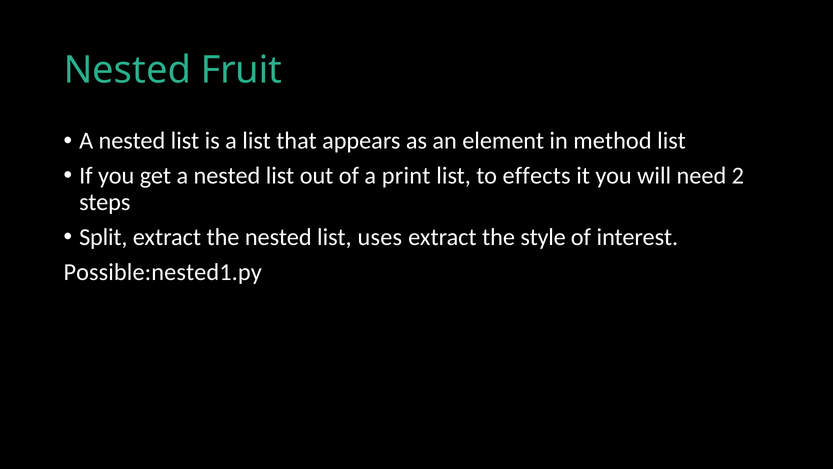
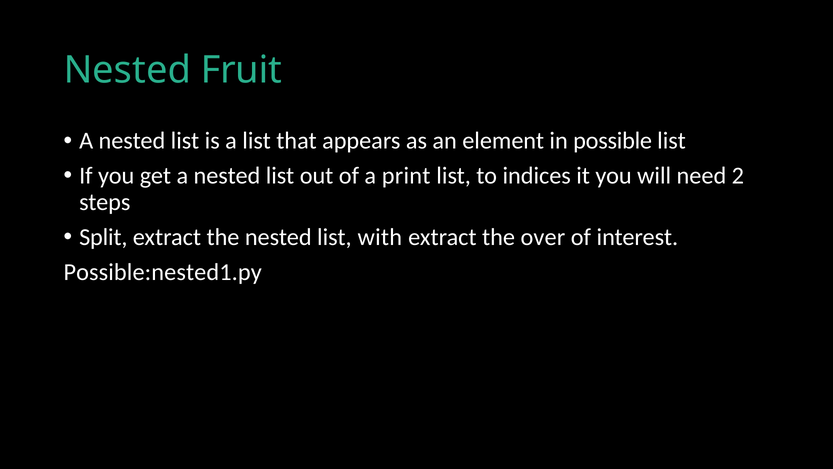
method: method -> possible (613, 141)
effects: effects -> indices (537, 176)
uses: uses -> with (380, 237)
style: style -> over (543, 237)
